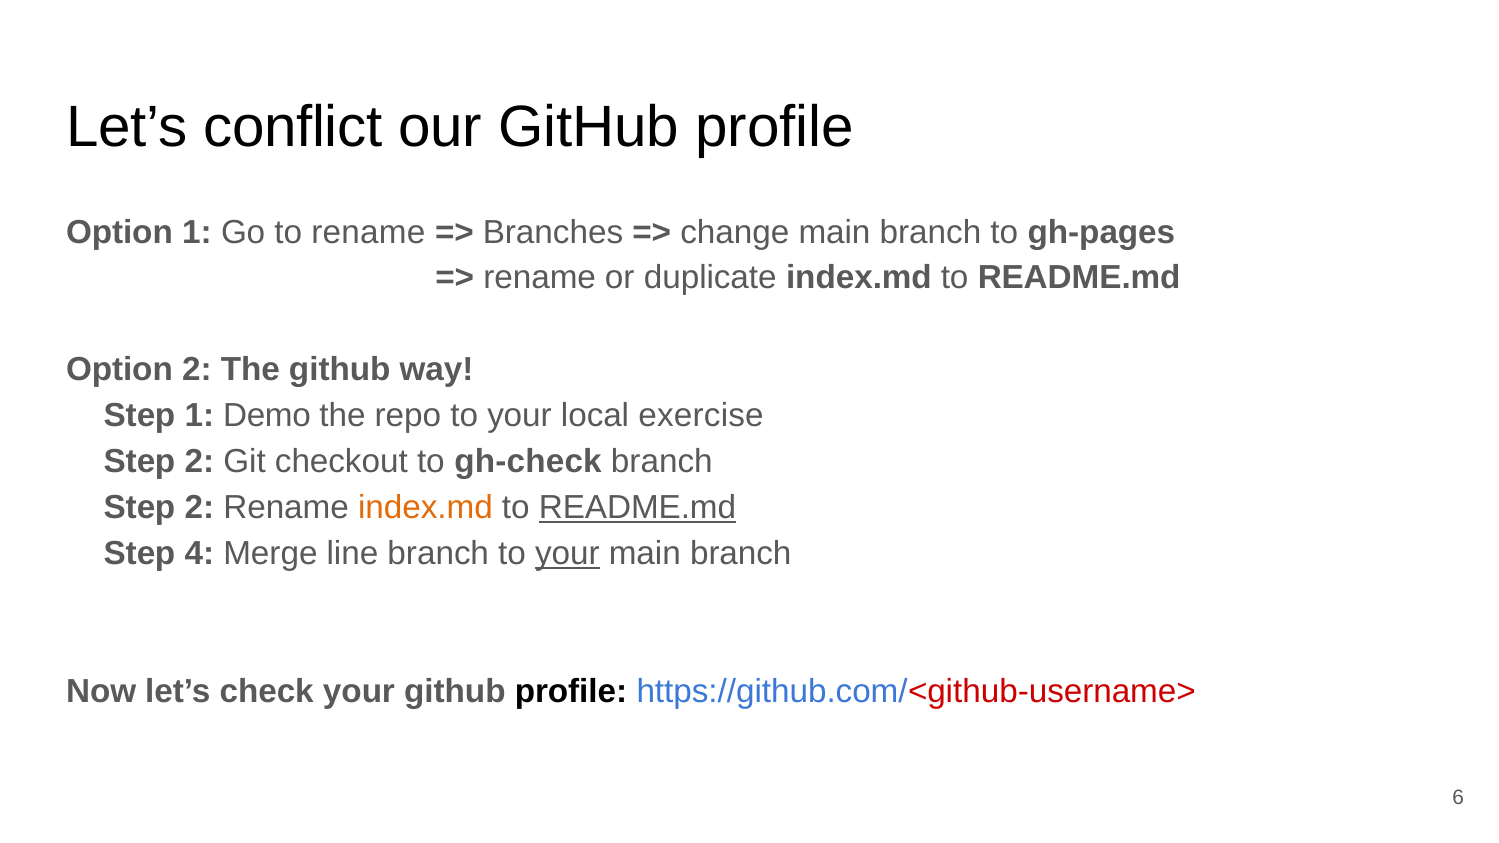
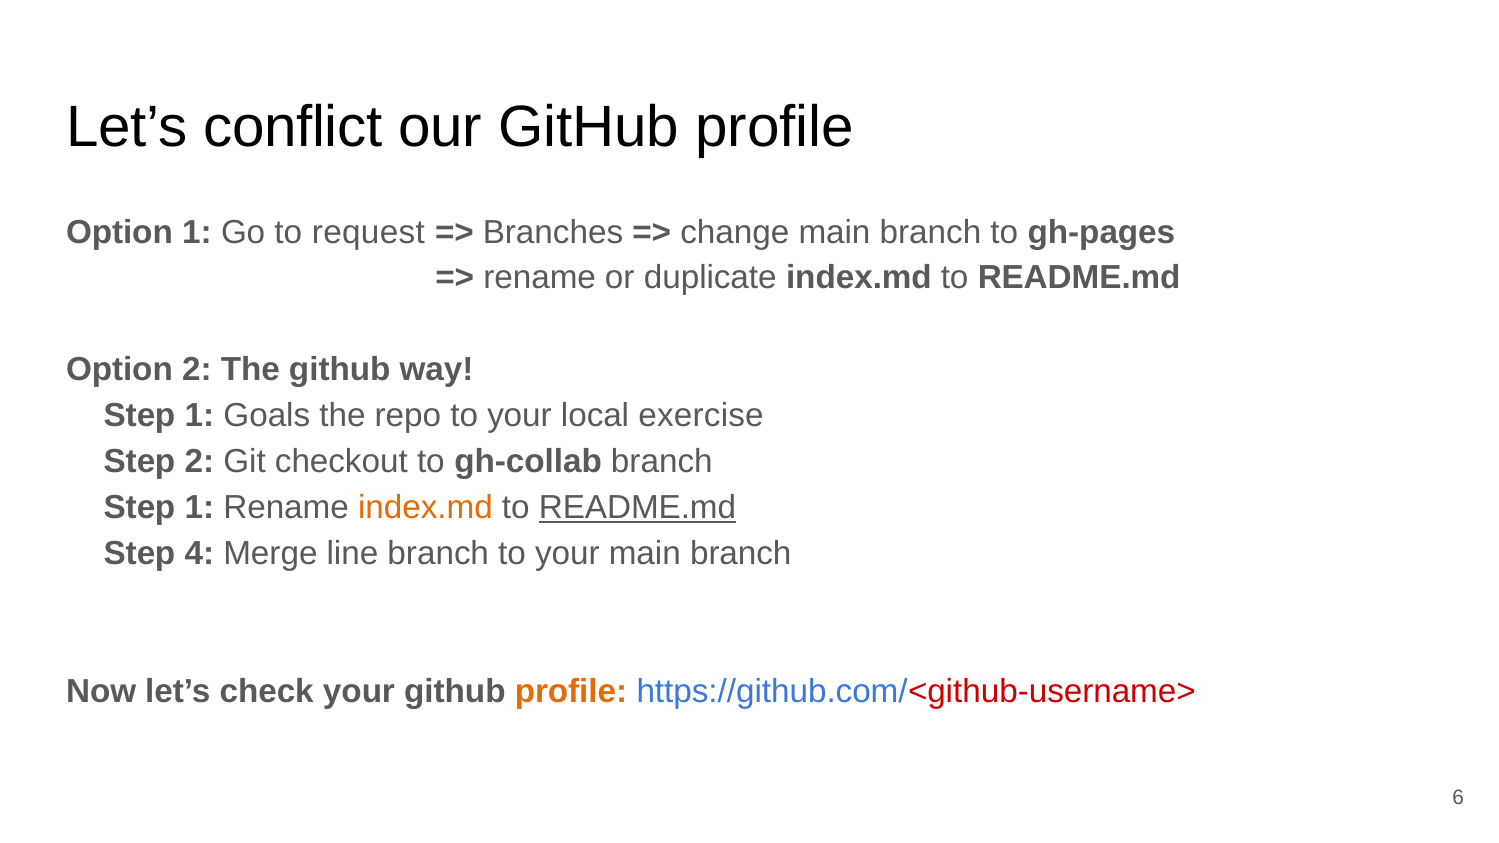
to rename: rename -> request (368, 232)
Demo: Demo -> Goals (267, 416)
gh-check: gh-check -> gh-collab (528, 462)
2: 2 -> 1 (199, 508)
your underline: present -> none (567, 554)
profile colour: black -> orange (571, 691)
